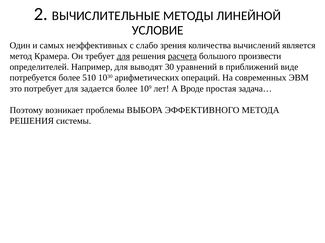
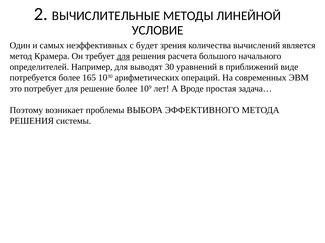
слабо: слабо -> будет (147, 46)
расчета underline: present -> none (182, 56)
произвести: произвести -> начального (260, 56)
510: 510 -> 165 (89, 78)
задается: задается -> решение (97, 89)
